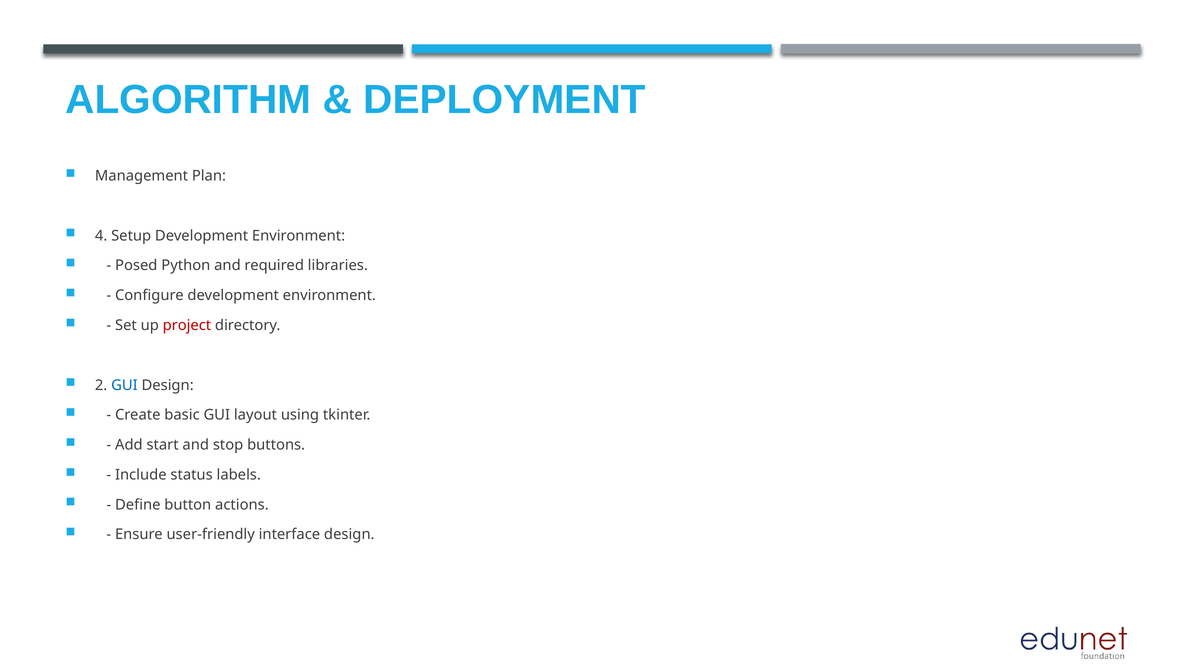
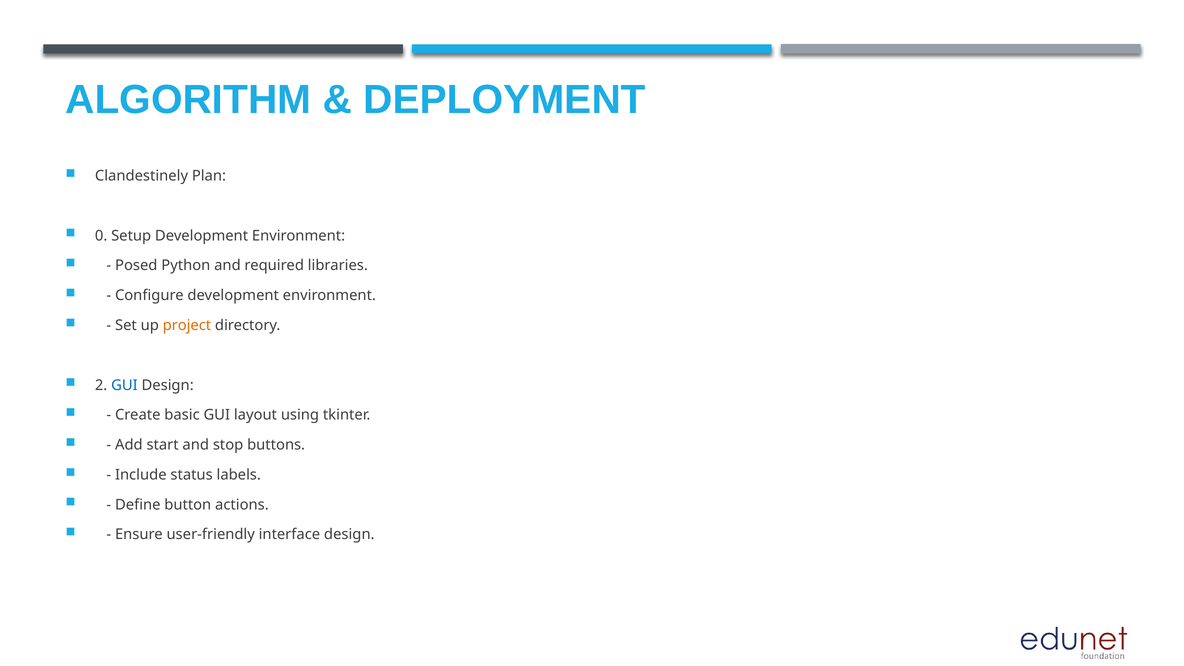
Management: Management -> Clandestinely (142, 176)
4: 4 -> 0 (101, 236)
project colour: red -> orange (187, 325)
